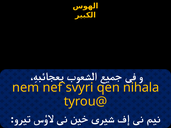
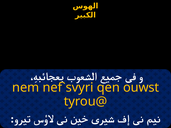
nihala: nihala -> ouwst (141, 88)
